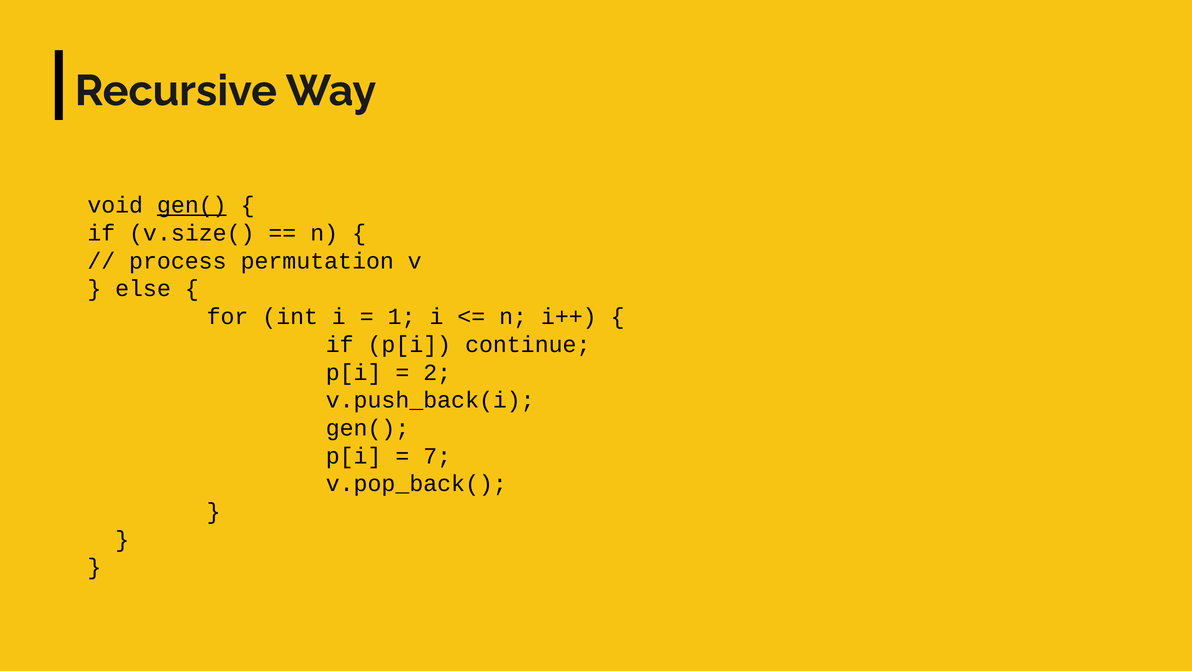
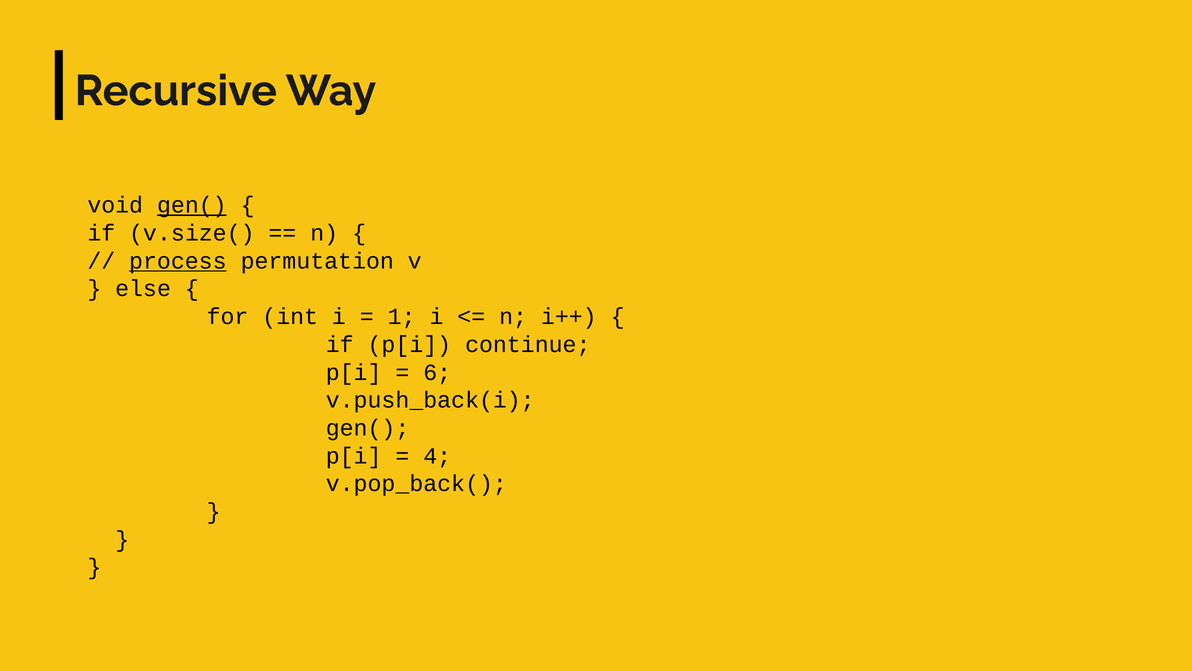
process underline: none -> present (178, 261)
2: 2 -> 6 (437, 372)
7: 7 -> 4 (437, 456)
